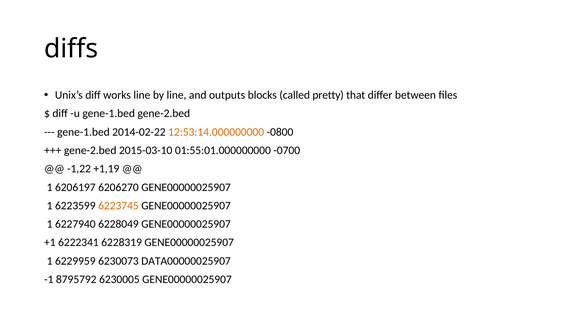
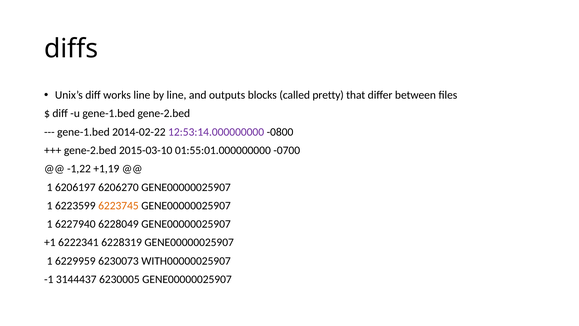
12:53:14.000000000 colour: orange -> purple (216, 132)
DATA00000025907: DATA00000025907 -> WITH00000025907 (186, 261)
8795792: 8795792 -> 3144437 (76, 279)
